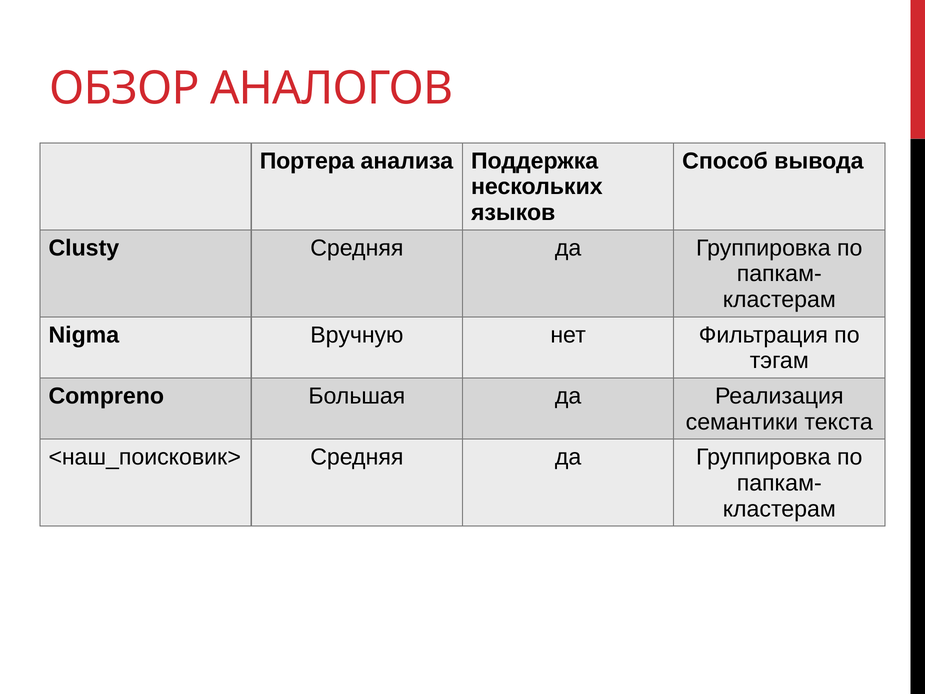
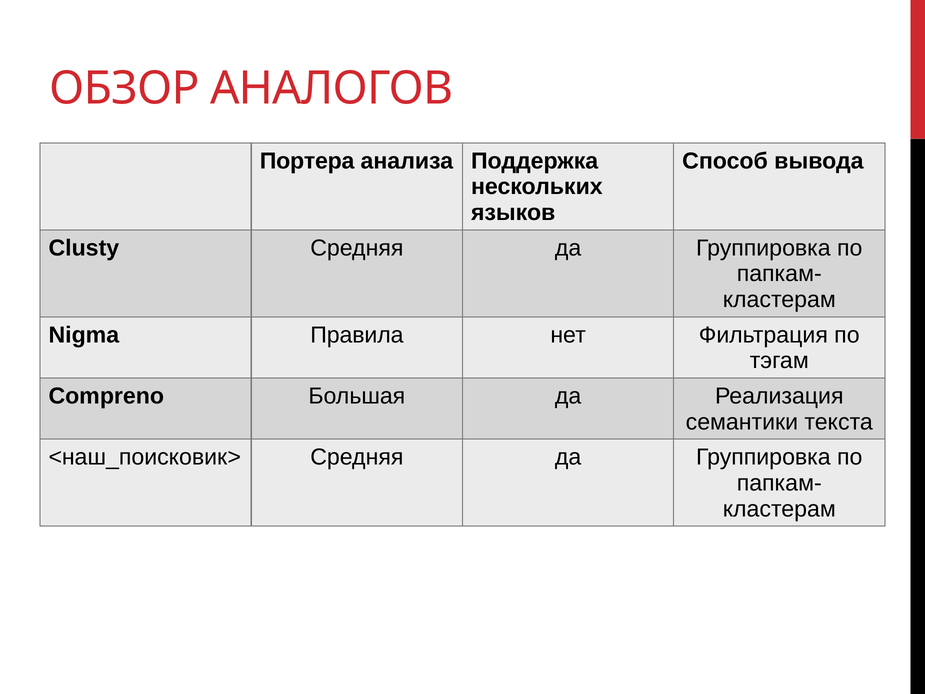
Вручную: Вручную -> Правила (357, 335)
